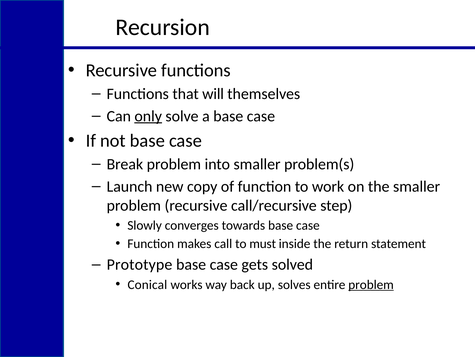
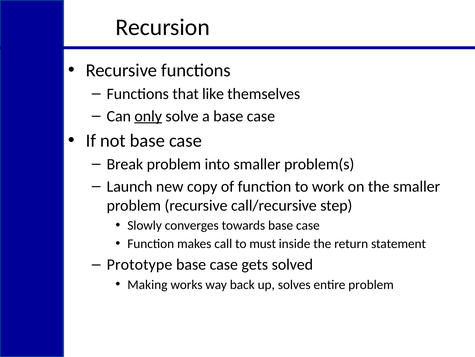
will: will -> like (213, 94)
Conical: Conical -> Making (147, 284)
problem underline: present -> none (371, 284)
